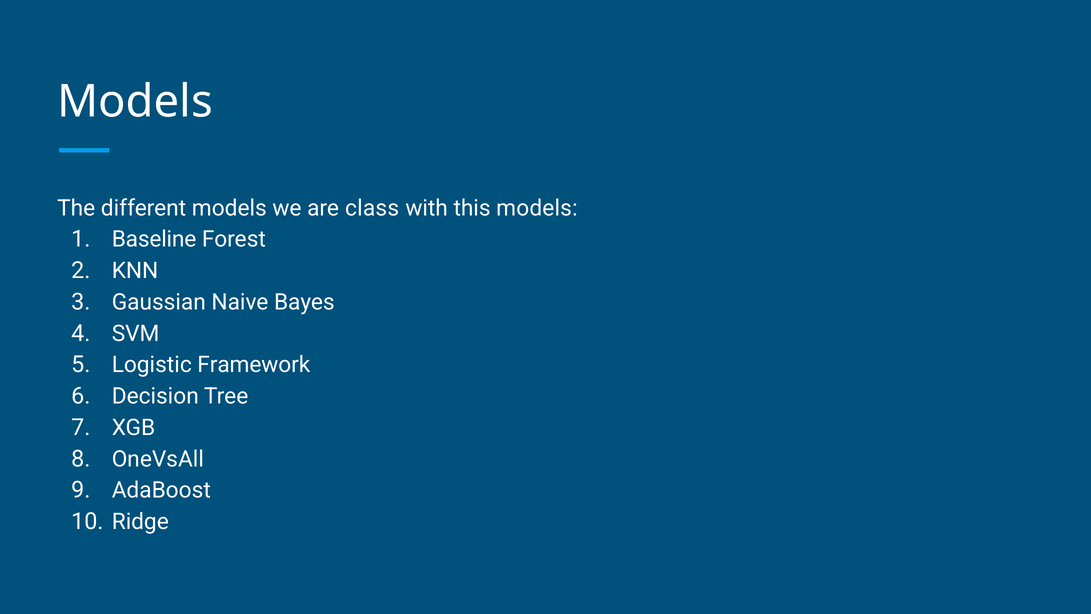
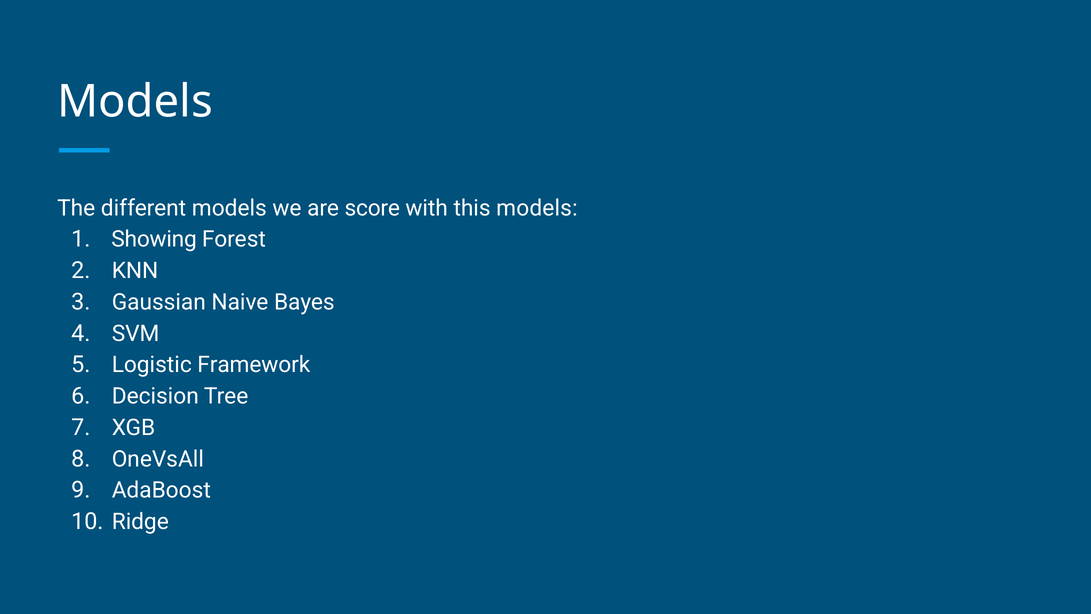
class: class -> score (372, 208)
Baseline: Baseline -> Showing (154, 239)
